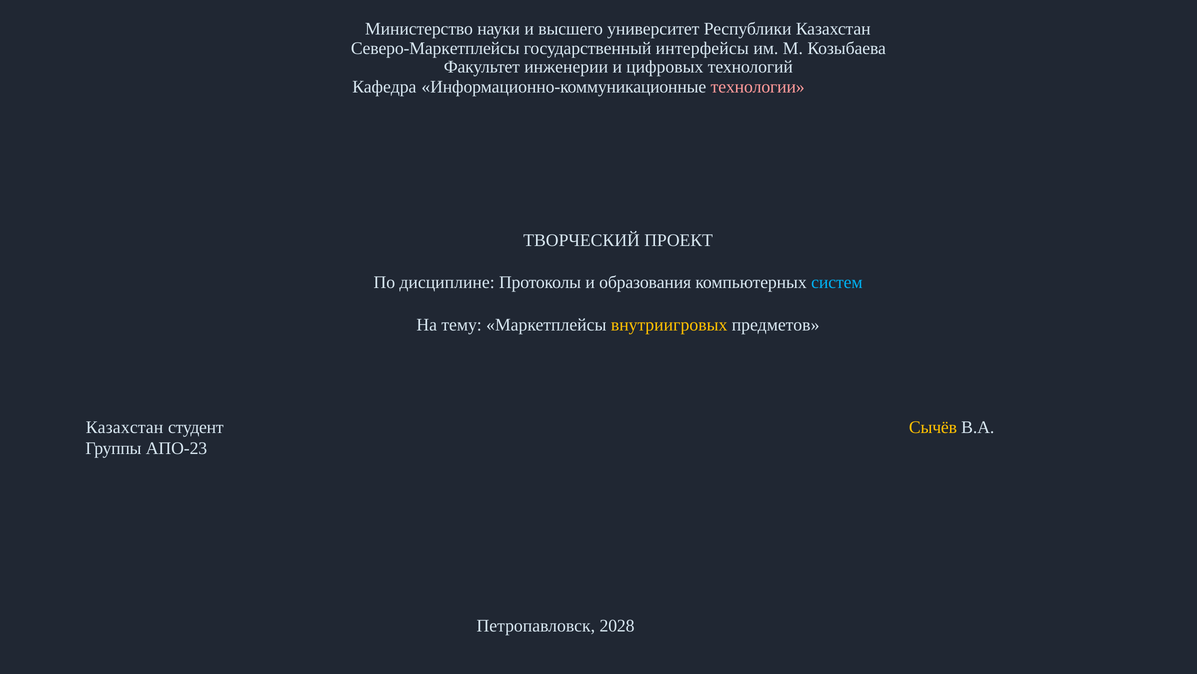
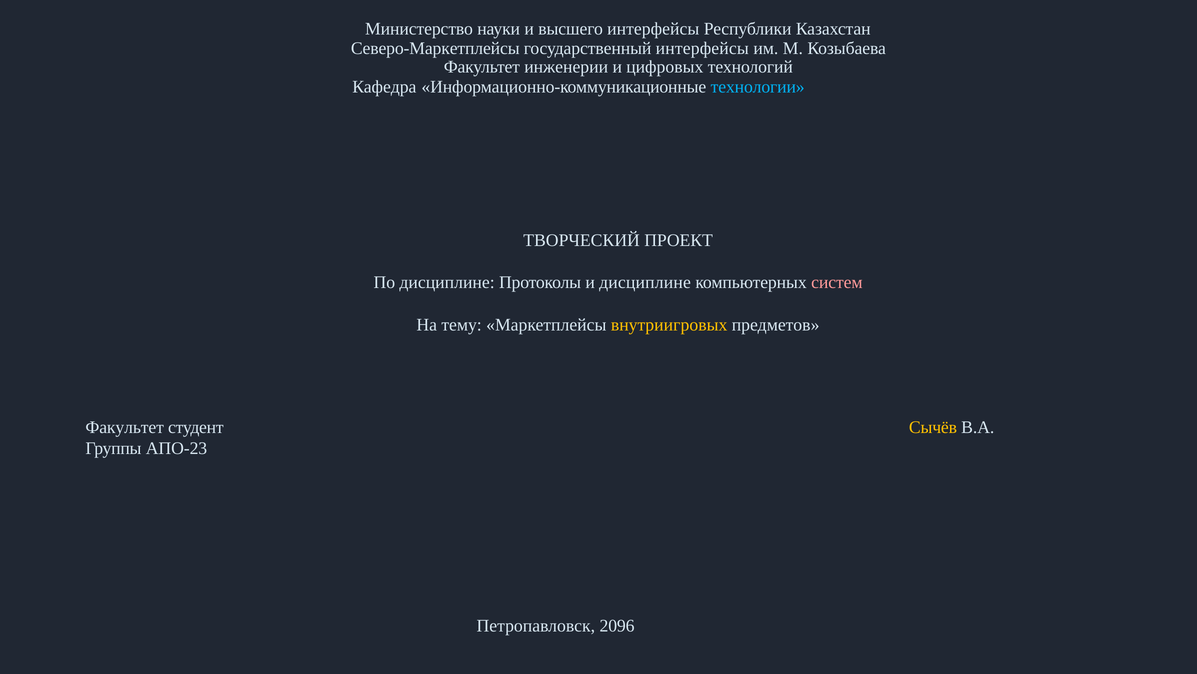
высшего университет: университет -> интерфейсы (653, 29)
технологии colour: pink -> light blue (758, 87)
и образования: образования -> дисциплине (645, 282)
систем colour: light blue -> pink (837, 282)
Казахстан: Казахстан -> Факультет (125, 427)
2028: 2028 -> 2096 (617, 625)
